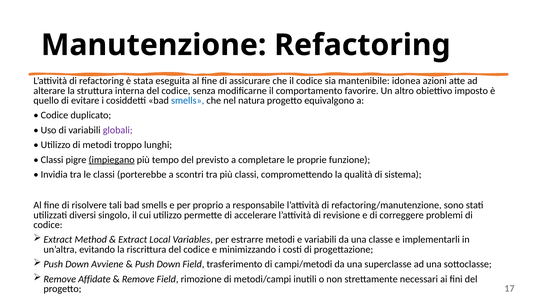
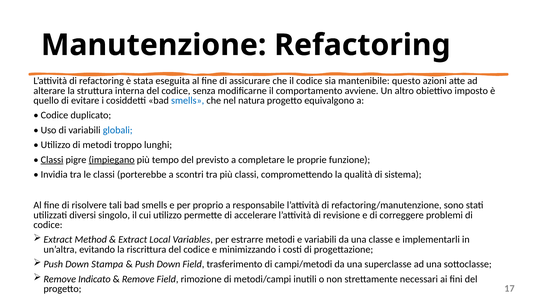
idonea: idonea -> questo (406, 81)
favorire: favorire -> avviene (362, 91)
globali colour: purple -> blue (118, 130)
Classi underline: none -> present (52, 160)
Avviene: Avviene -> Stampa (107, 264)
Affidate: Affidate -> Indicato (94, 279)
